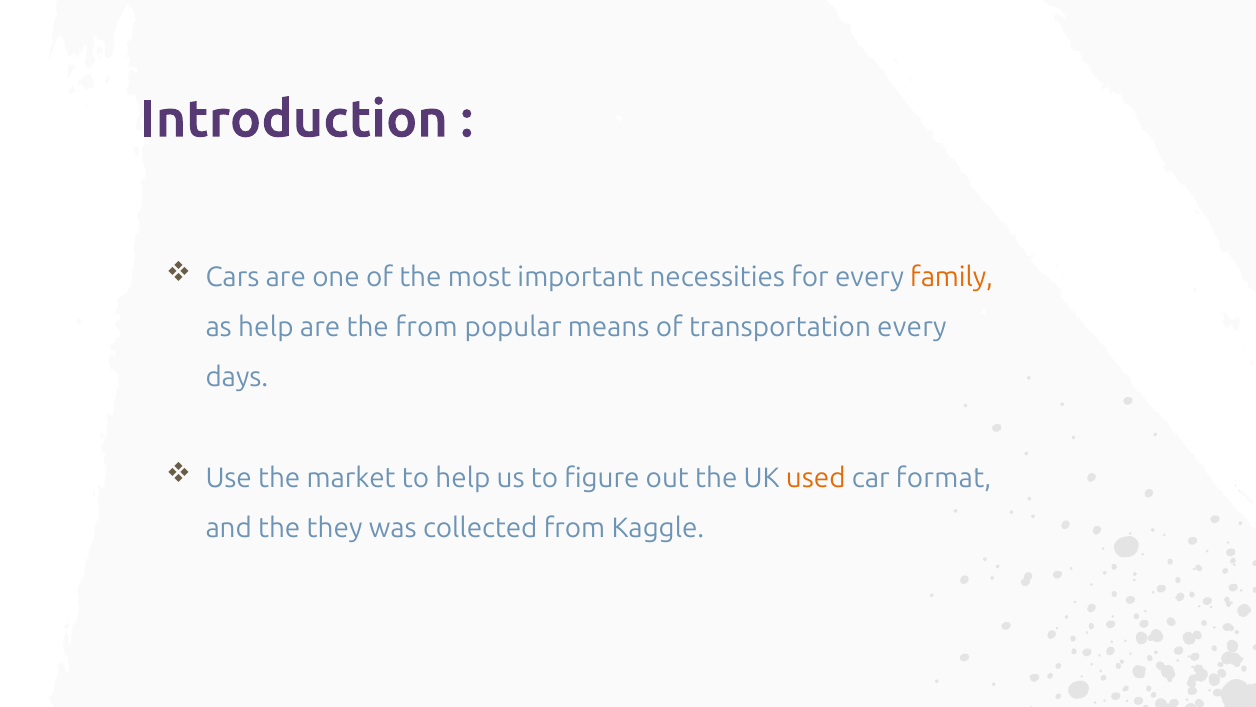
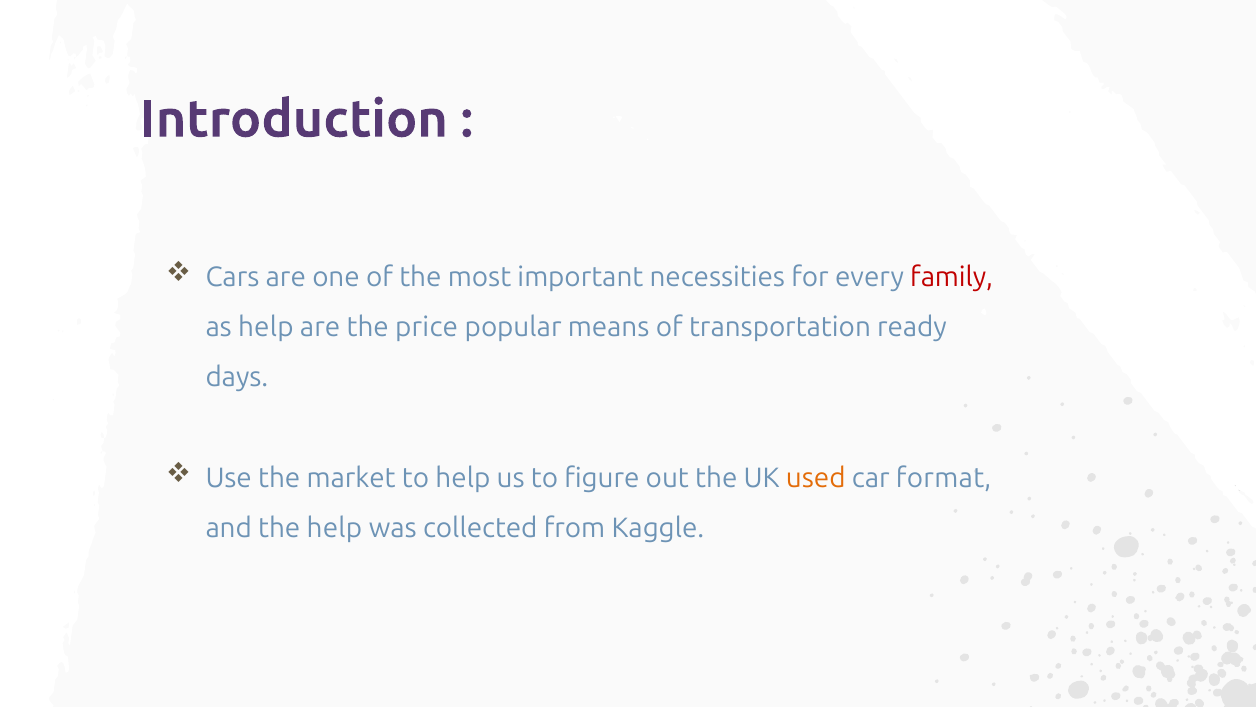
family colour: orange -> red (952, 277)
the from: from -> price (427, 327)
transportation every: every -> ready (912, 327)
the they: they -> help (334, 528)
